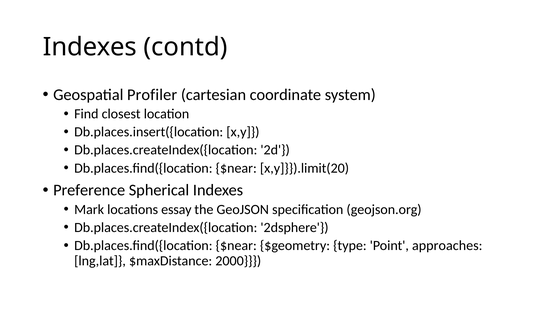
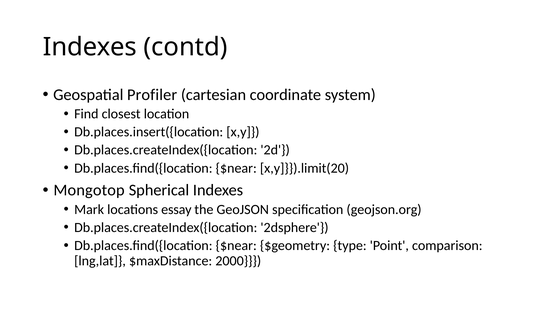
Preference: Preference -> Mongotop (89, 190)
approaches: approaches -> comparison (447, 246)
